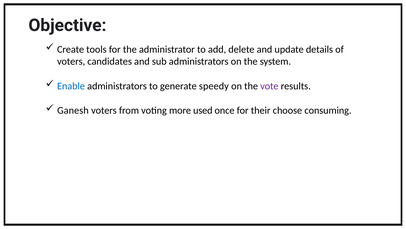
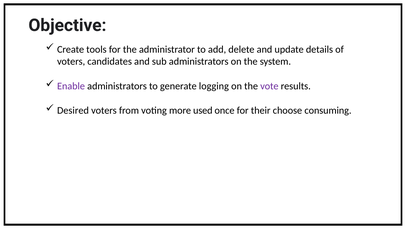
Enable colour: blue -> purple (71, 86)
speedy: speedy -> logging (214, 86)
Ganesh: Ganesh -> Desired (73, 110)
